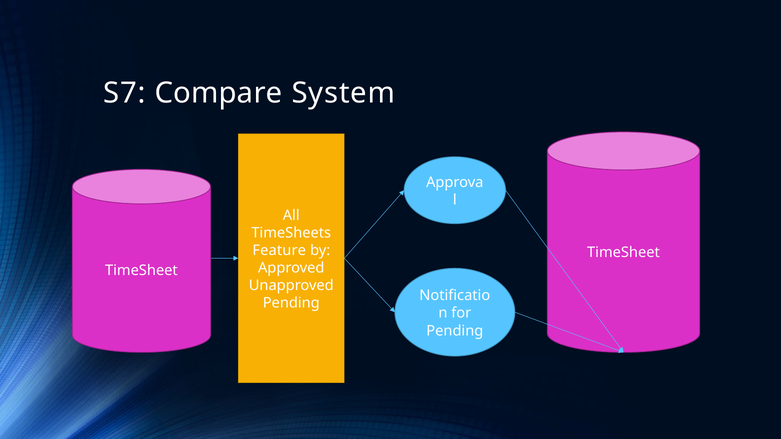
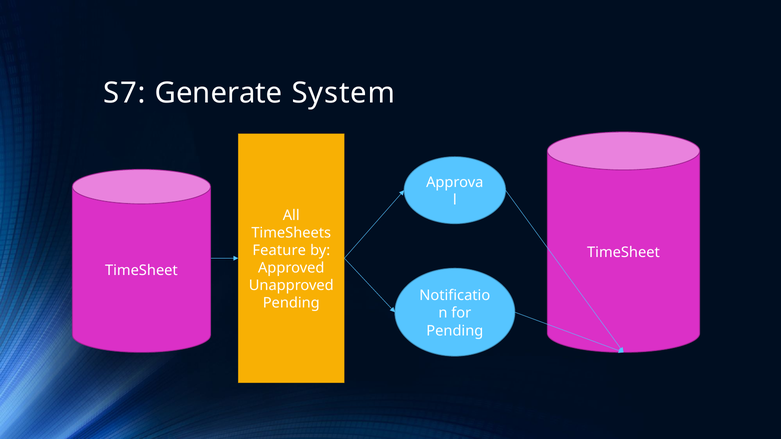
Compare: Compare -> Generate (219, 93)
